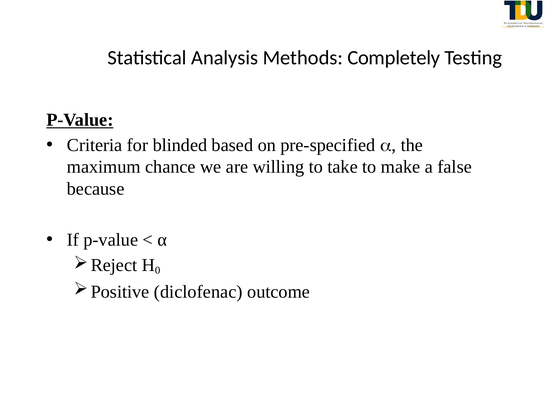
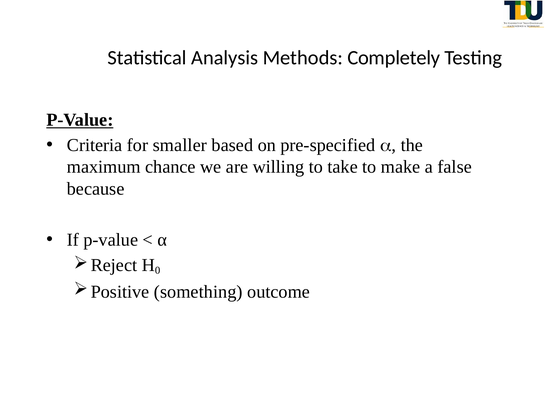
blinded: blinded -> smaller (180, 145)
diclofenac: diclofenac -> something (198, 292)
